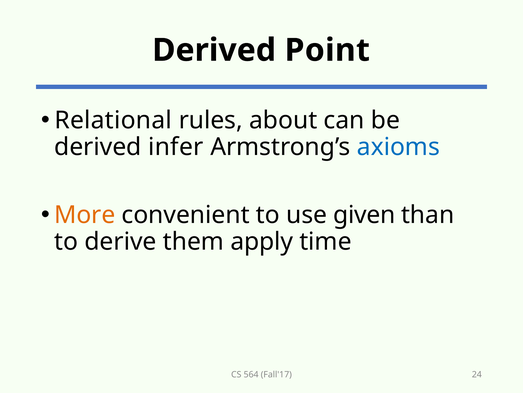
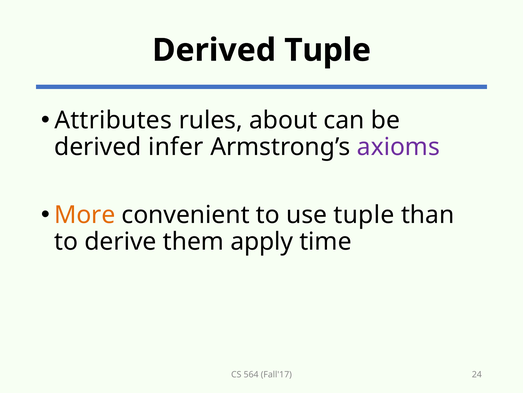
Derived Point: Point -> Tuple (328, 50)
Relational: Relational -> Attributes (113, 120)
axioms colour: blue -> purple (398, 147)
use given: given -> tuple (364, 215)
